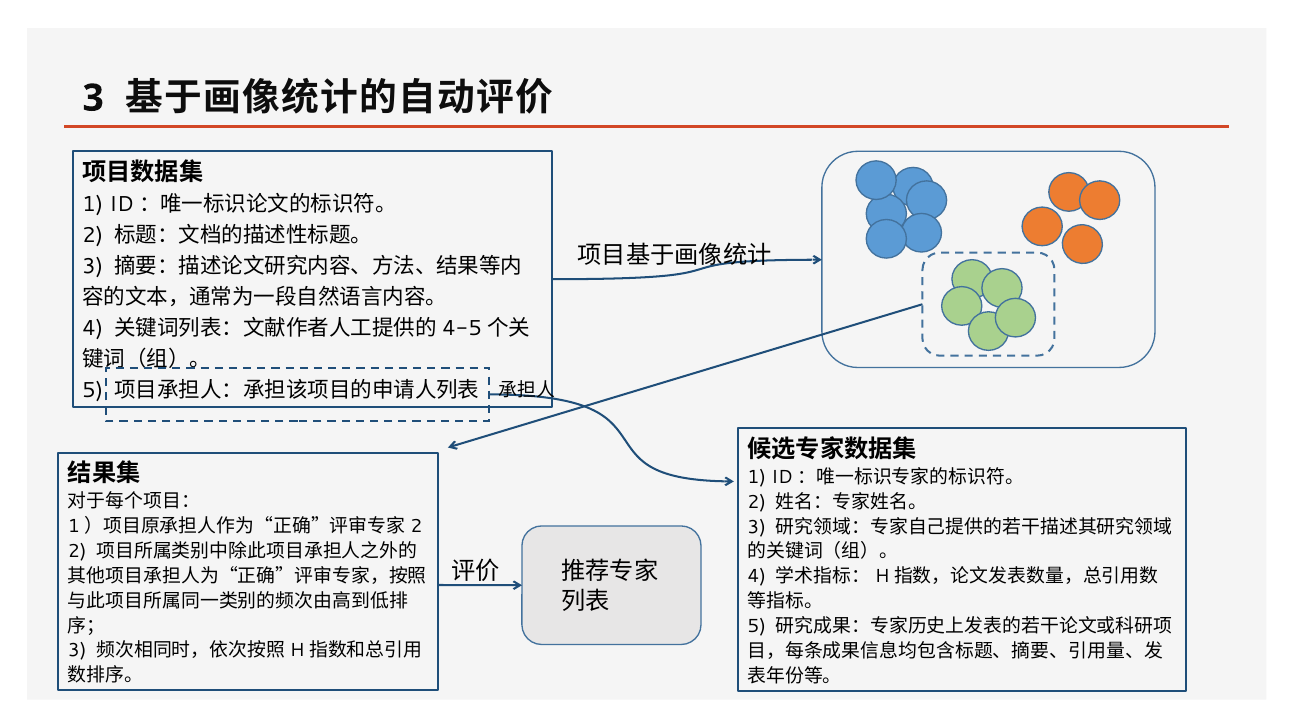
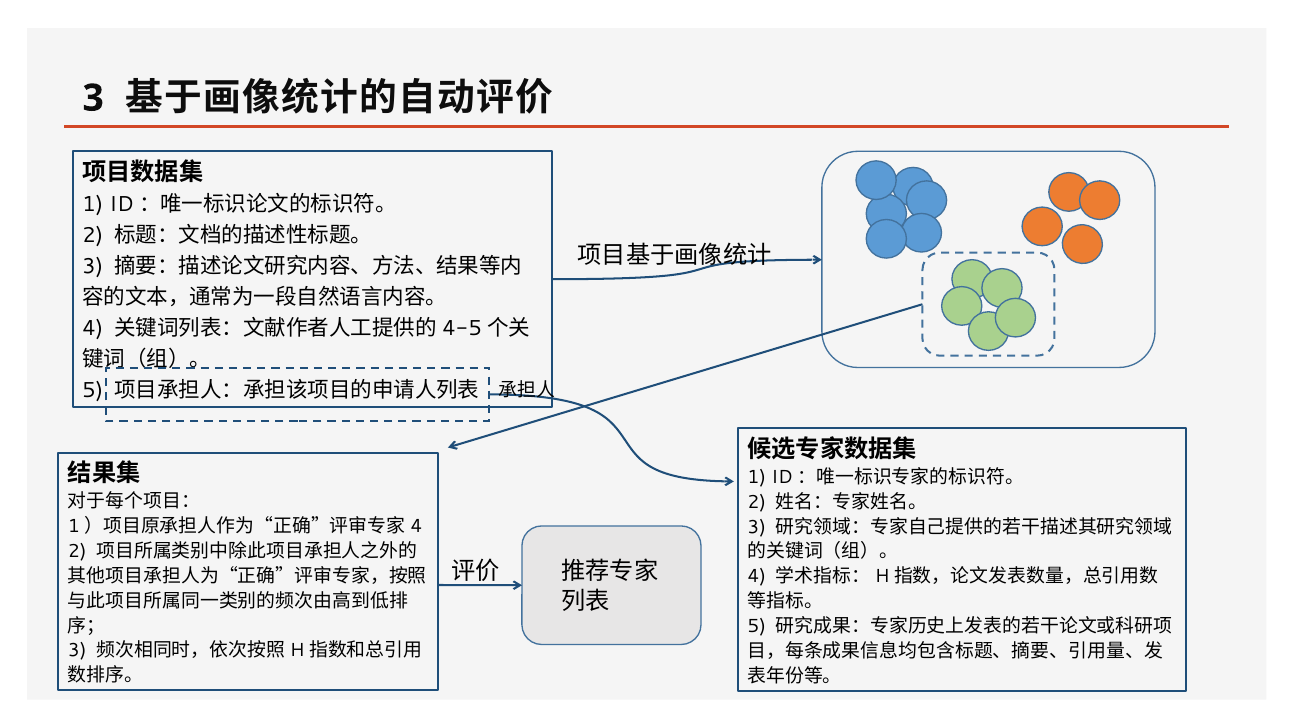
2: 2 -> 4 (416, 527)
